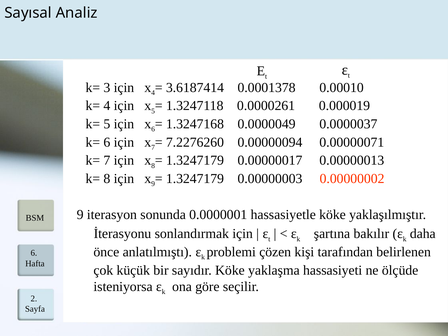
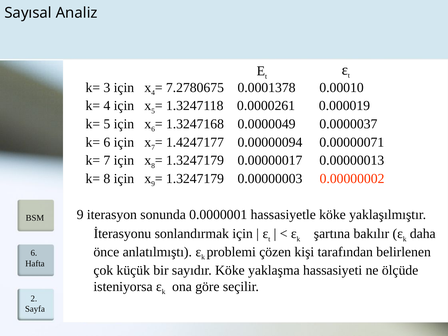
3.6187414: 3.6187414 -> 7.2780675 (195, 88)
7.2276260: 7.2276260 -> 1.4247177 (195, 142)
